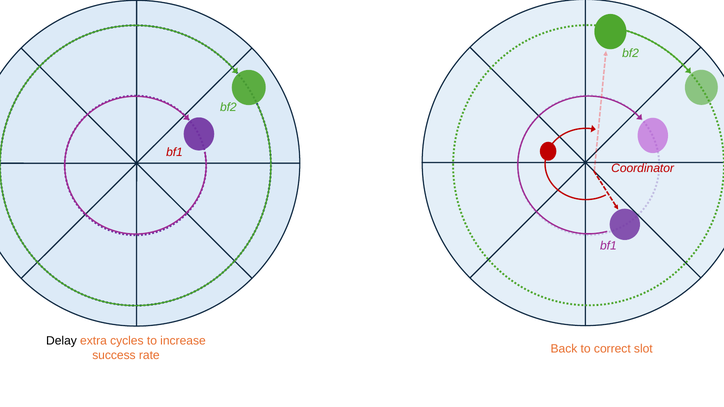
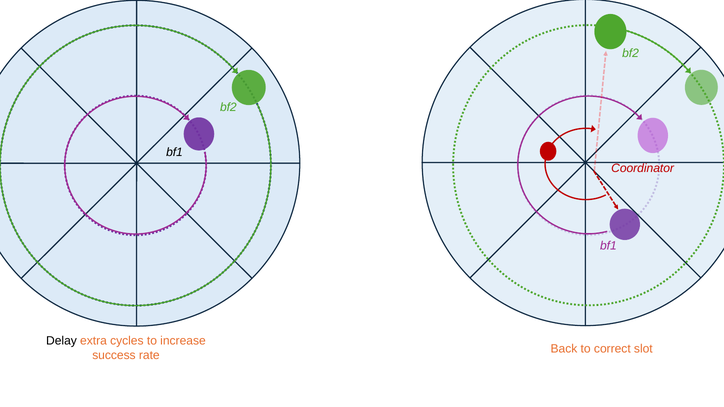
bf1 colour: red -> black (174, 153)
